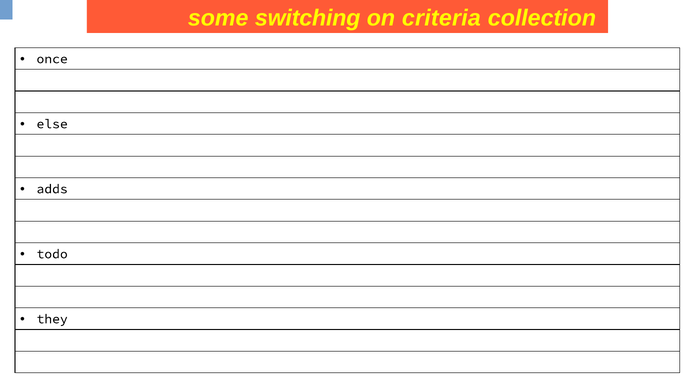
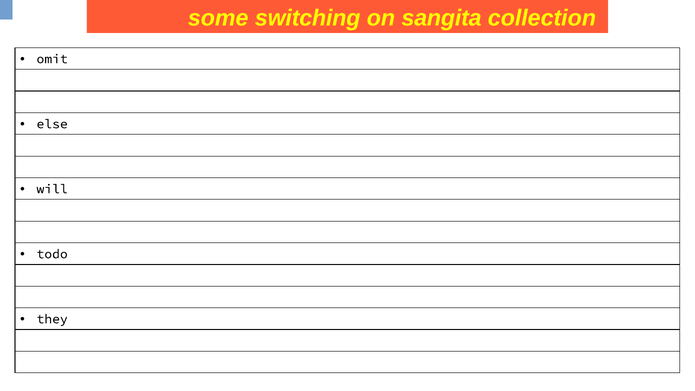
criteria: criteria -> sangita (442, 18)
once: once -> omit (52, 59)
adds: adds -> will (52, 189)
